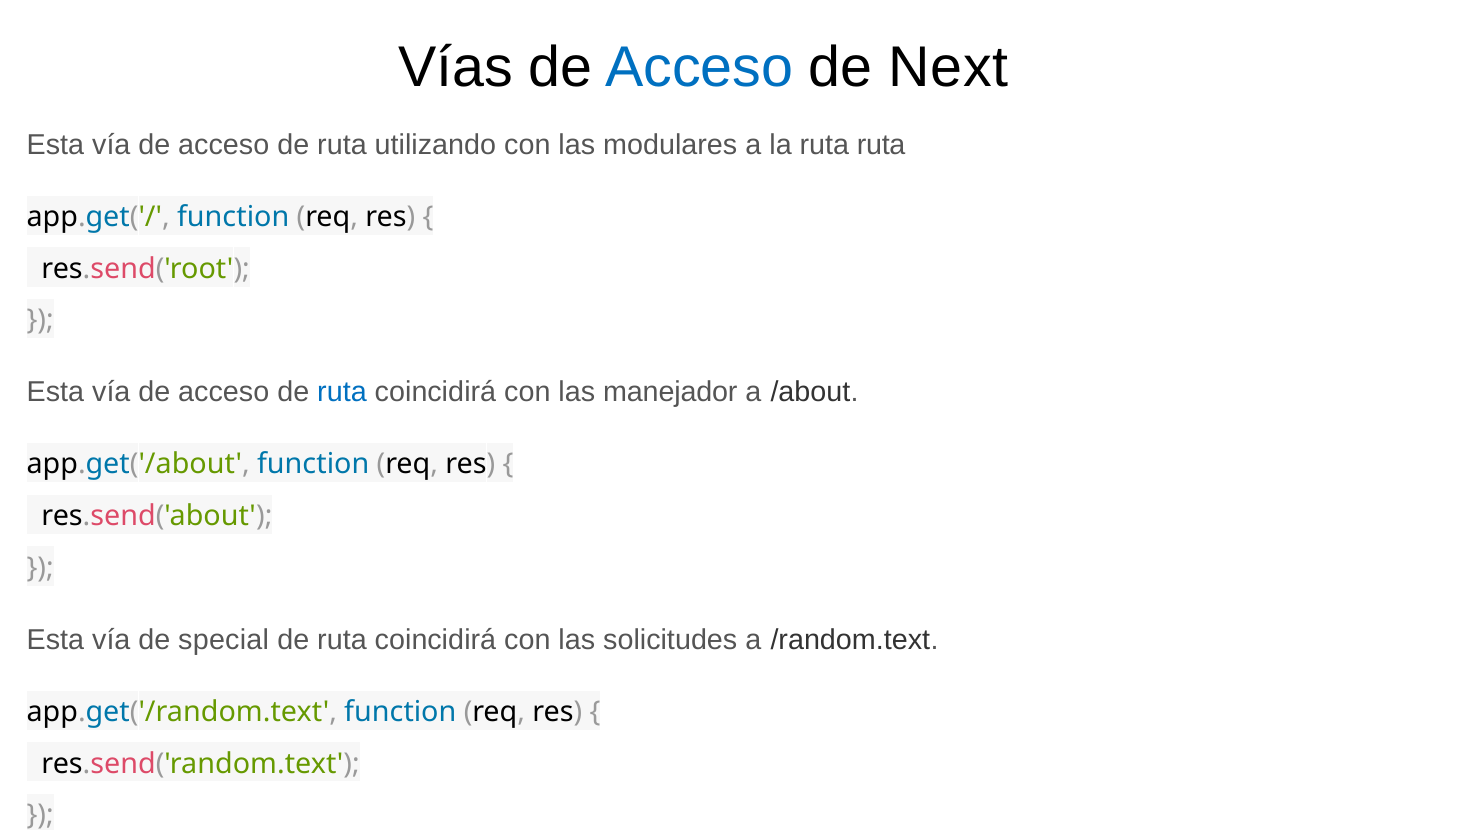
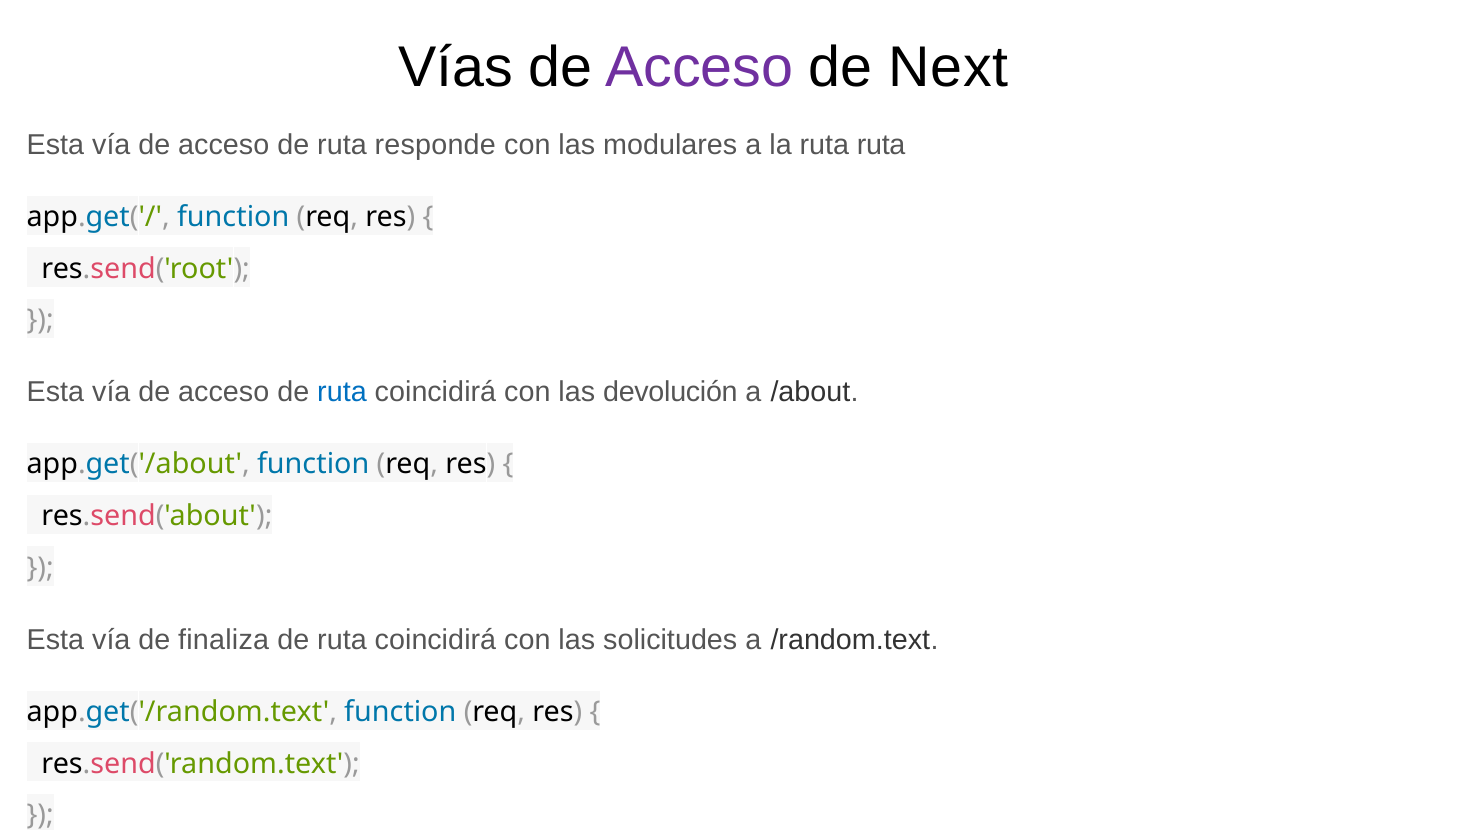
Acceso colour: blue -> purple (699, 68)
utilizando: utilizando -> responde (435, 145)
manejador: manejador -> devolución (670, 392)
special: special -> finaliza (224, 640)
